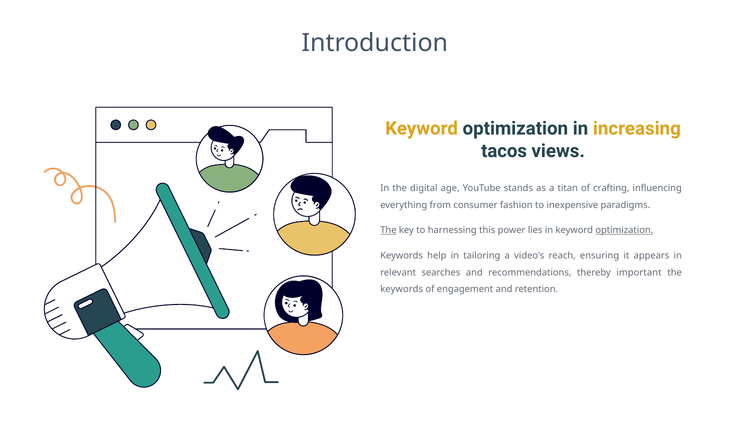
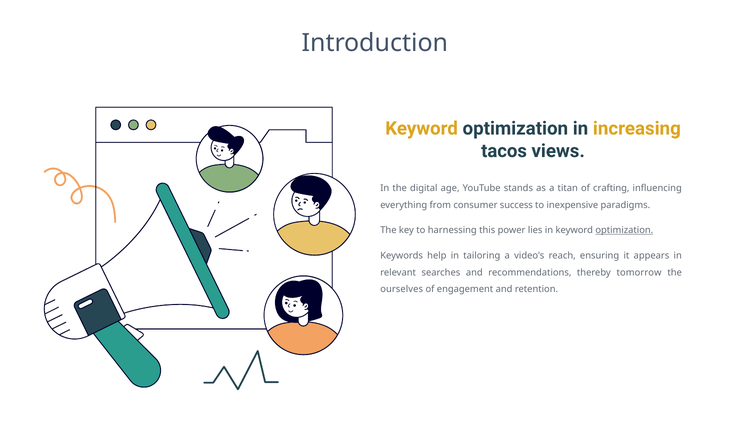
fashion: fashion -> success (516, 205)
The underline: present -> none (388, 230)
important: important -> tomorrow (639, 272)
keywords: keywords -> ourselves (402, 289)
